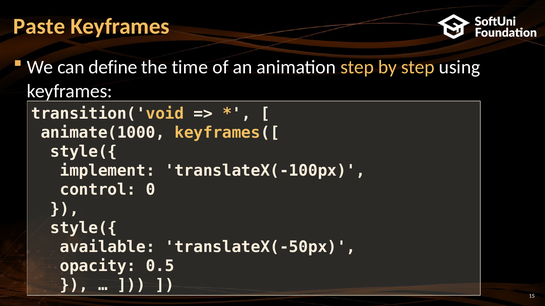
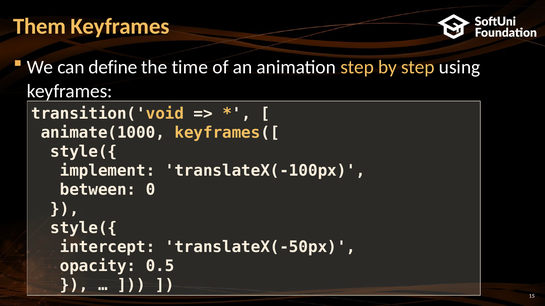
Paste: Paste -> Them (40, 26)
control: control -> between (98, 190)
available: available -> intercept (108, 247)
